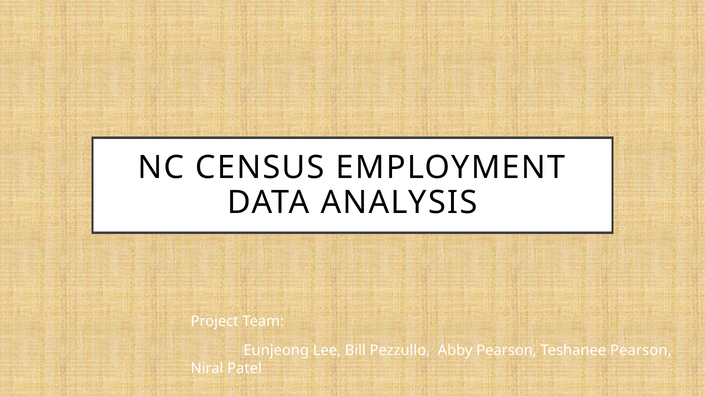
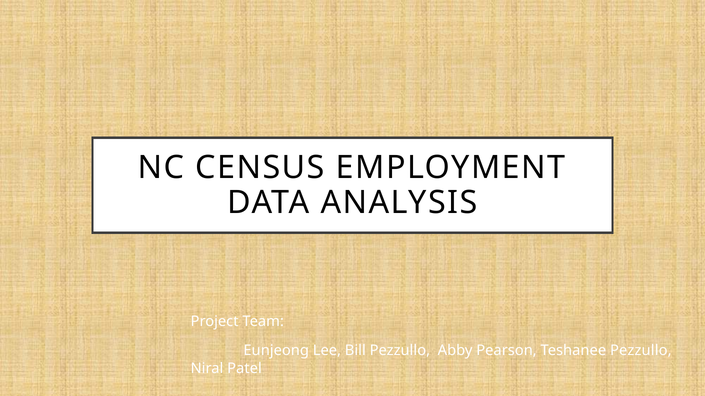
Teshanee Pearson: Pearson -> Pezzullo (641, 351)
